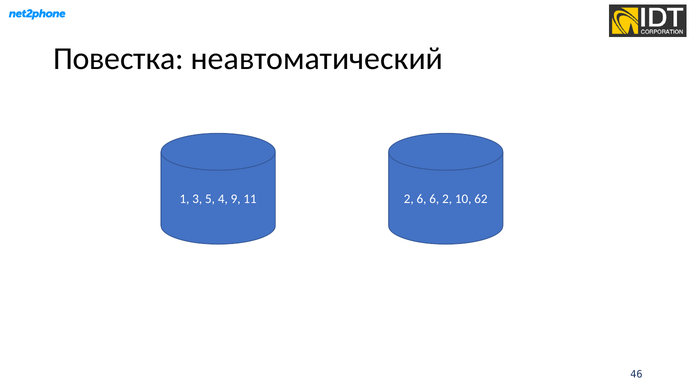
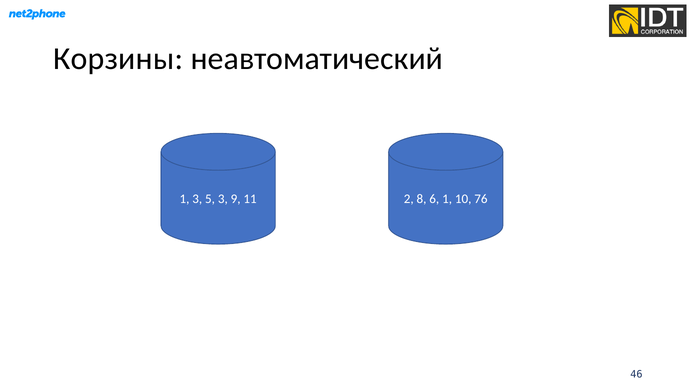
Повестка: Повестка -> Корзины (118, 58)
5 4: 4 -> 3 (223, 199)
2 6: 6 -> 8 (421, 199)
6 2: 2 -> 1 (447, 199)
62: 62 -> 76 (481, 199)
